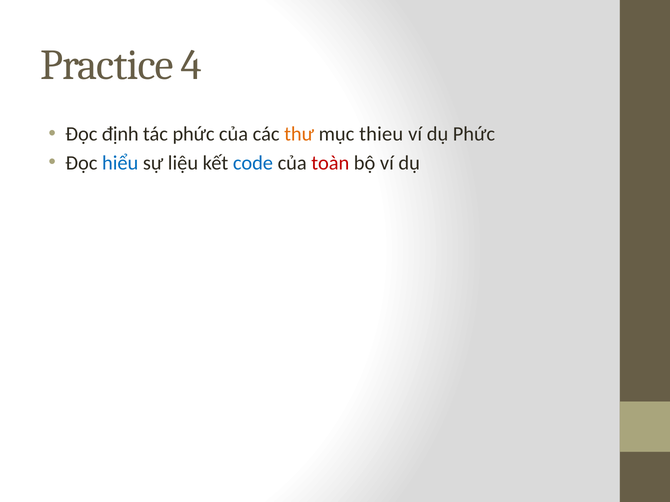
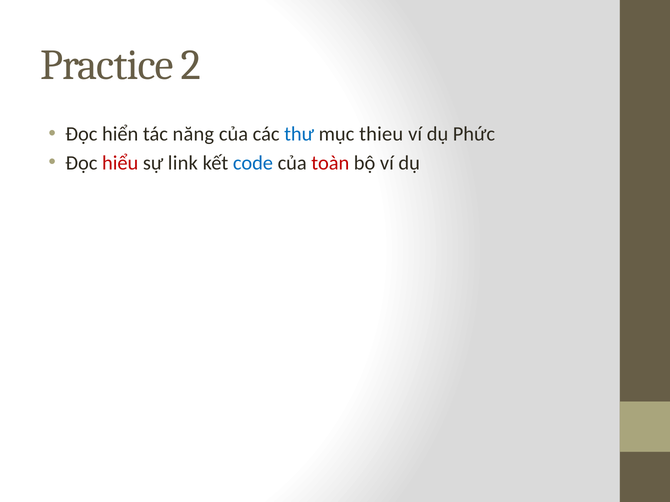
4: 4 -> 2 (191, 65)
định: định -> hiển (120, 134)
tác phức: phức -> năng (193, 134)
thư colour: orange -> blue (299, 134)
hiểu colour: blue -> red (120, 163)
liệu: liệu -> link (183, 163)
